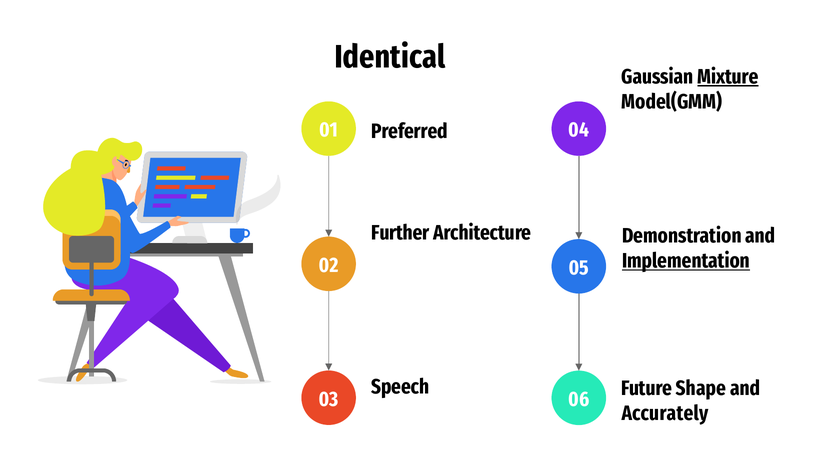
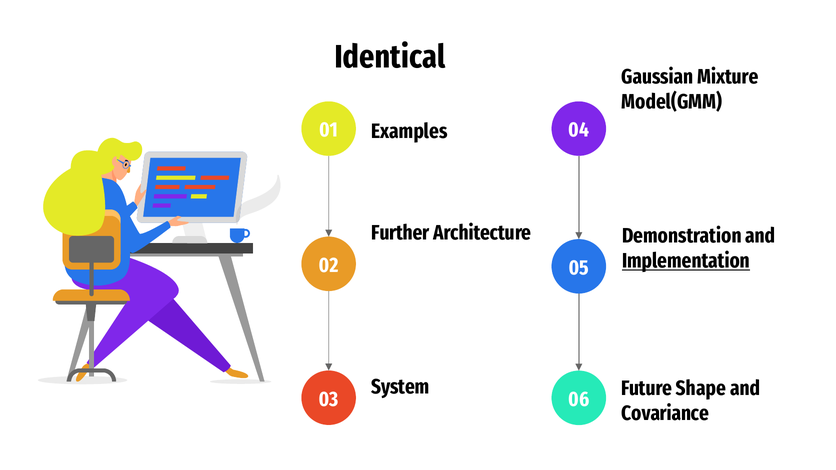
Mixture underline: present -> none (728, 77)
Preferred: Preferred -> Examples (409, 131)
Speech: Speech -> System (400, 387)
Accurately: Accurately -> Covariance (665, 414)
